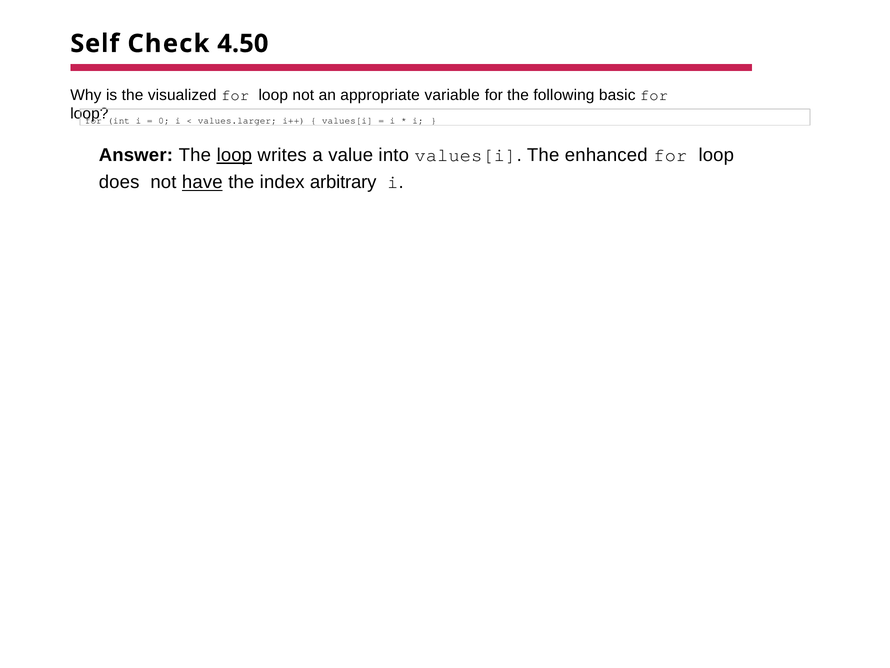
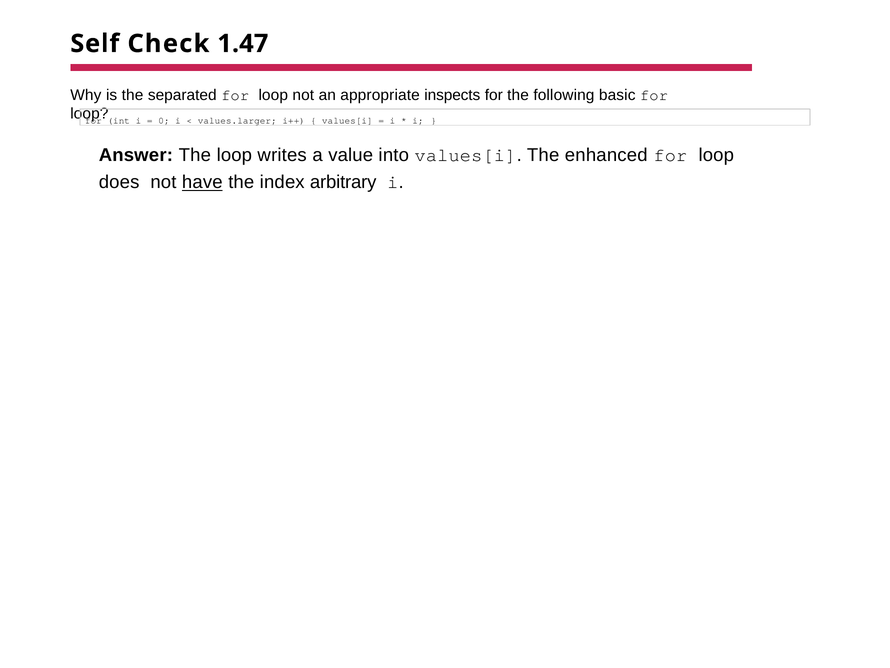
4.50: 4.50 -> 1.47 (243, 44)
visualized: visualized -> separated (182, 95)
variable: variable -> inspects (452, 95)
loop underline: present -> none (234, 155)
